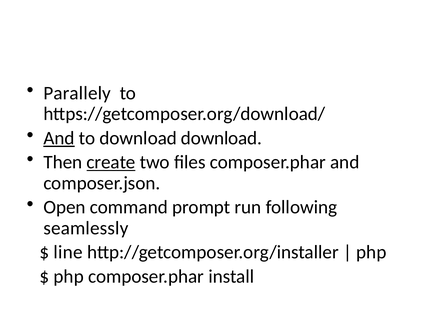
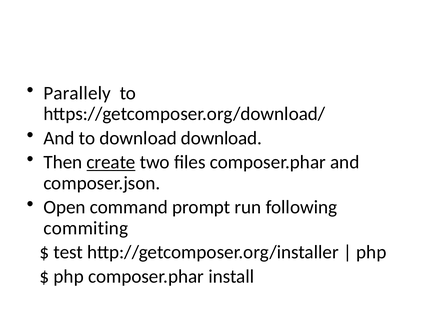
And underline: present -> none (59, 138)
seamlessly: seamlessly -> commiting (86, 228)
line: line -> test (68, 252)
